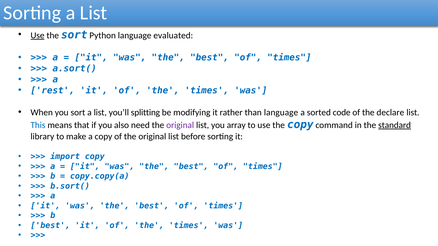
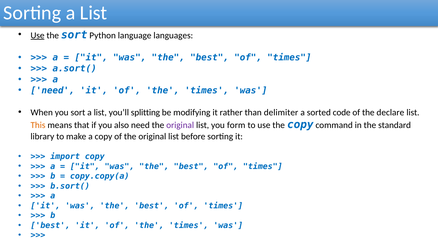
evaluated: evaluated -> languages (173, 35)
rest: rest -> need (53, 91)
than language: language -> delimiter (281, 113)
This colour: blue -> orange (38, 125)
array: array -> form (236, 125)
standard underline: present -> none (395, 125)
